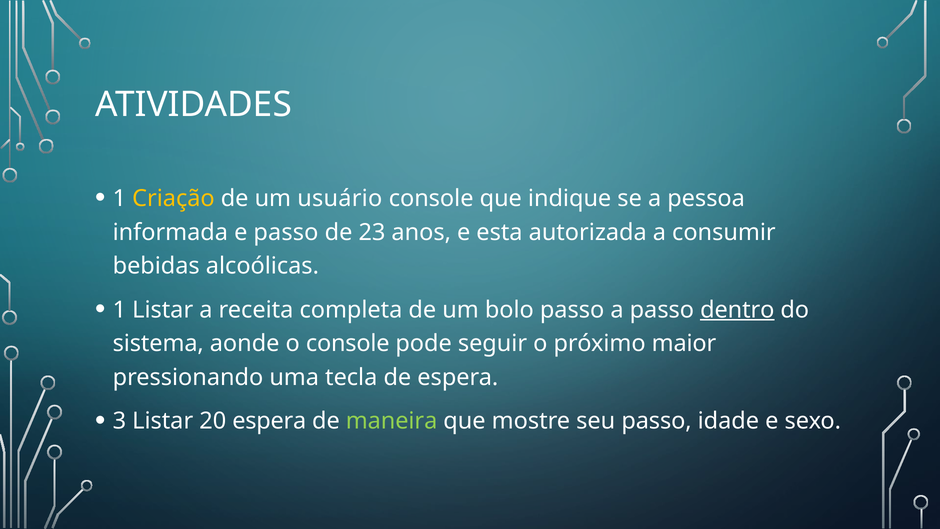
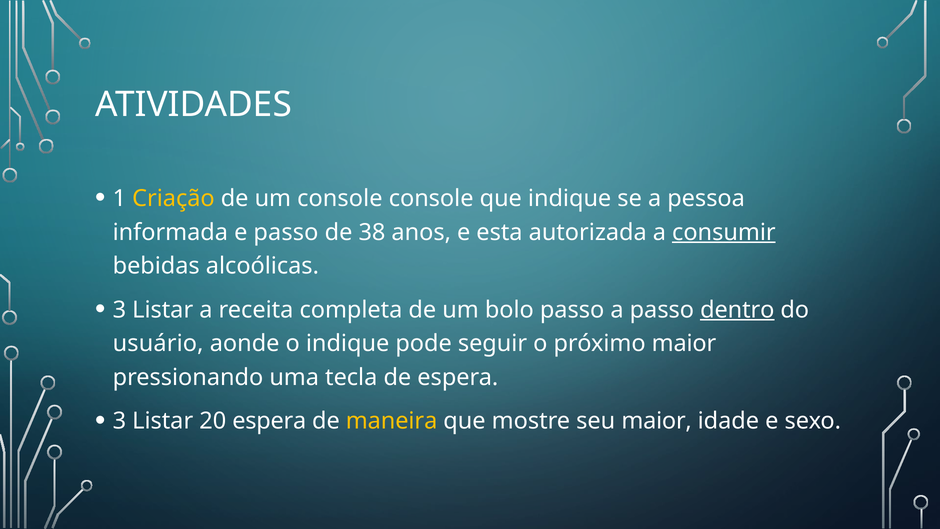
um usuário: usuário -> console (340, 198)
23: 23 -> 38 (372, 232)
consumir underline: none -> present (724, 232)
1: 1 -> 3 (119, 310)
sistema: sistema -> usuário (158, 343)
o console: console -> indique (348, 343)
maneira colour: light green -> yellow (392, 421)
seu passo: passo -> maior (657, 421)
